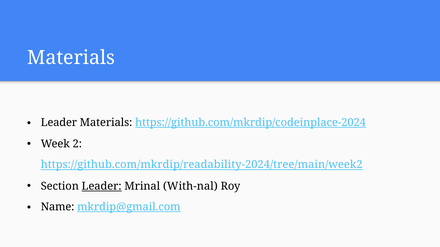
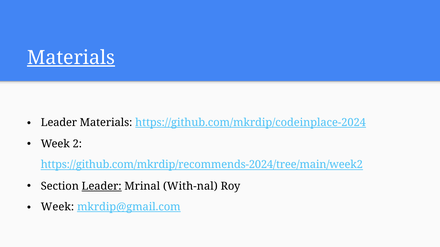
Materials underline: none -> present (71, 58)
https://github.com/mkrdip/readability-2024/tree/main/week2: https://github.com/mkrdip/readability-2024/tree/main/week2 -> https://github.com/mkrdip/recommends-2024/tree/main/week2 (202, 165)
Name: Name -> Week (57, 207)
